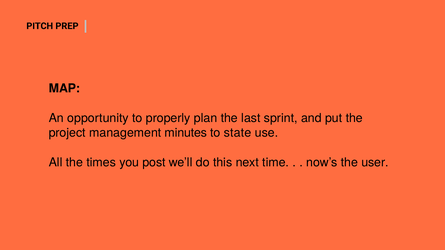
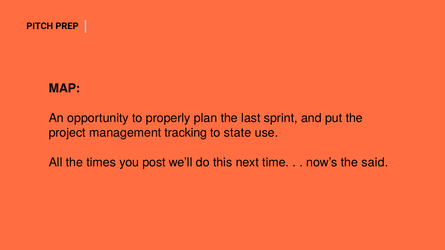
minutes: minutes -> tracking (186, 133)
user: user -> said (375, 163)
